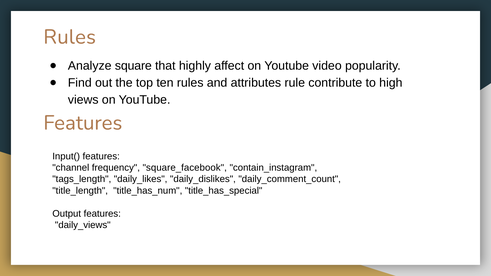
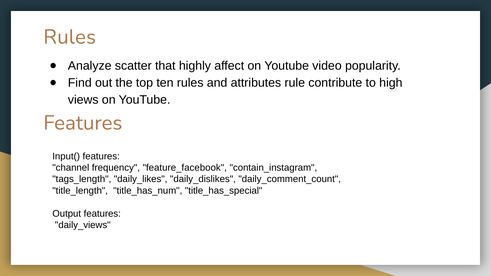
square: square -> scatter (133, 66)
square_facebook: square_facebook -> feature_facebook (185, 168)
